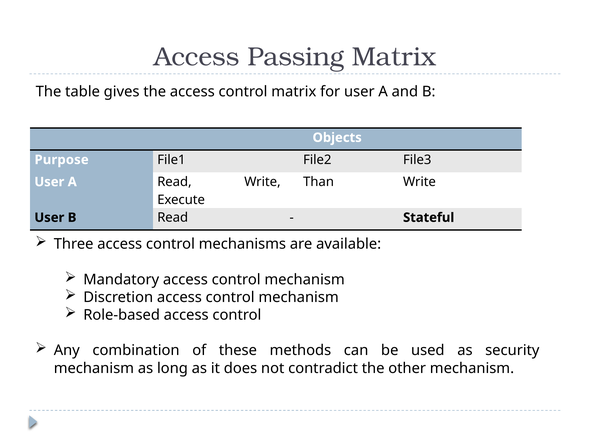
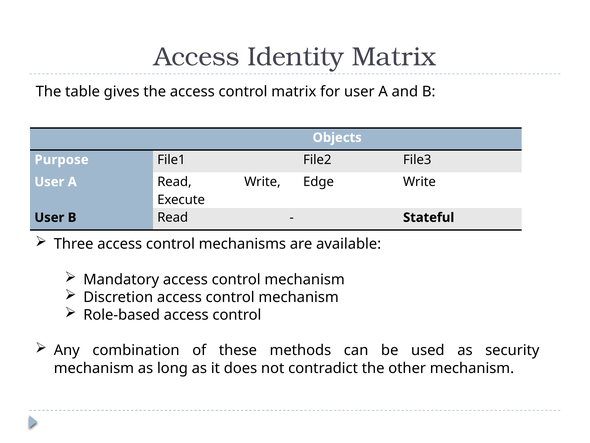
Passing: Passing -> Identity (296, 57)
Than: Than -> Edge (319, 182)
